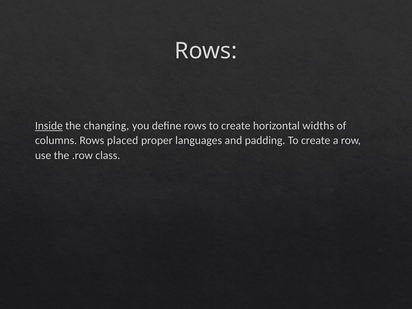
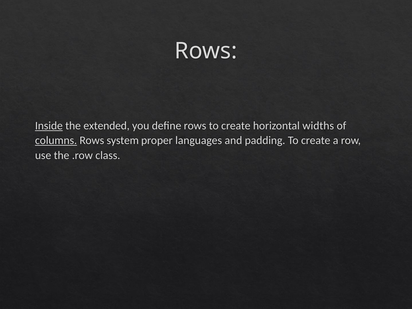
changing: changing -> extended (107, 126)
columns underline: none -> present (56, 141)
placed: placed -> system (123, 141)
